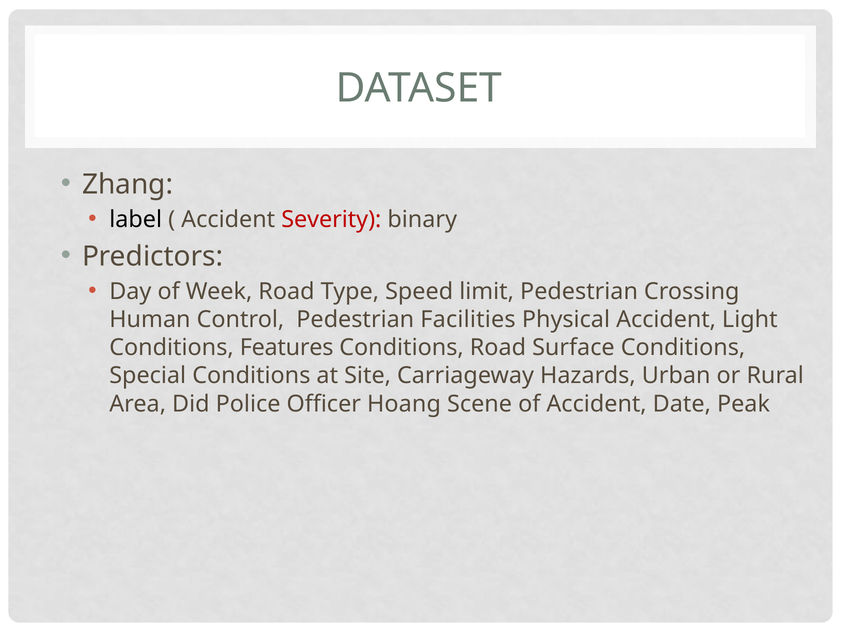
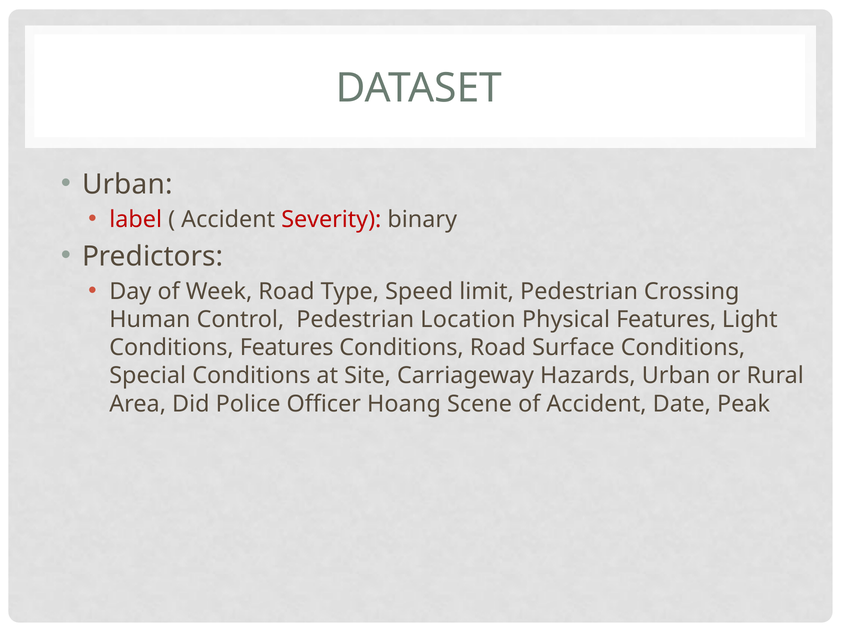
Zhang: Zhang -> Urban (127, 184)
label colour: black -> red (136, 219)
Facilities: Facilities -> Location (468, 319)
Physical Accident: Accident -> Features (666, 319)
